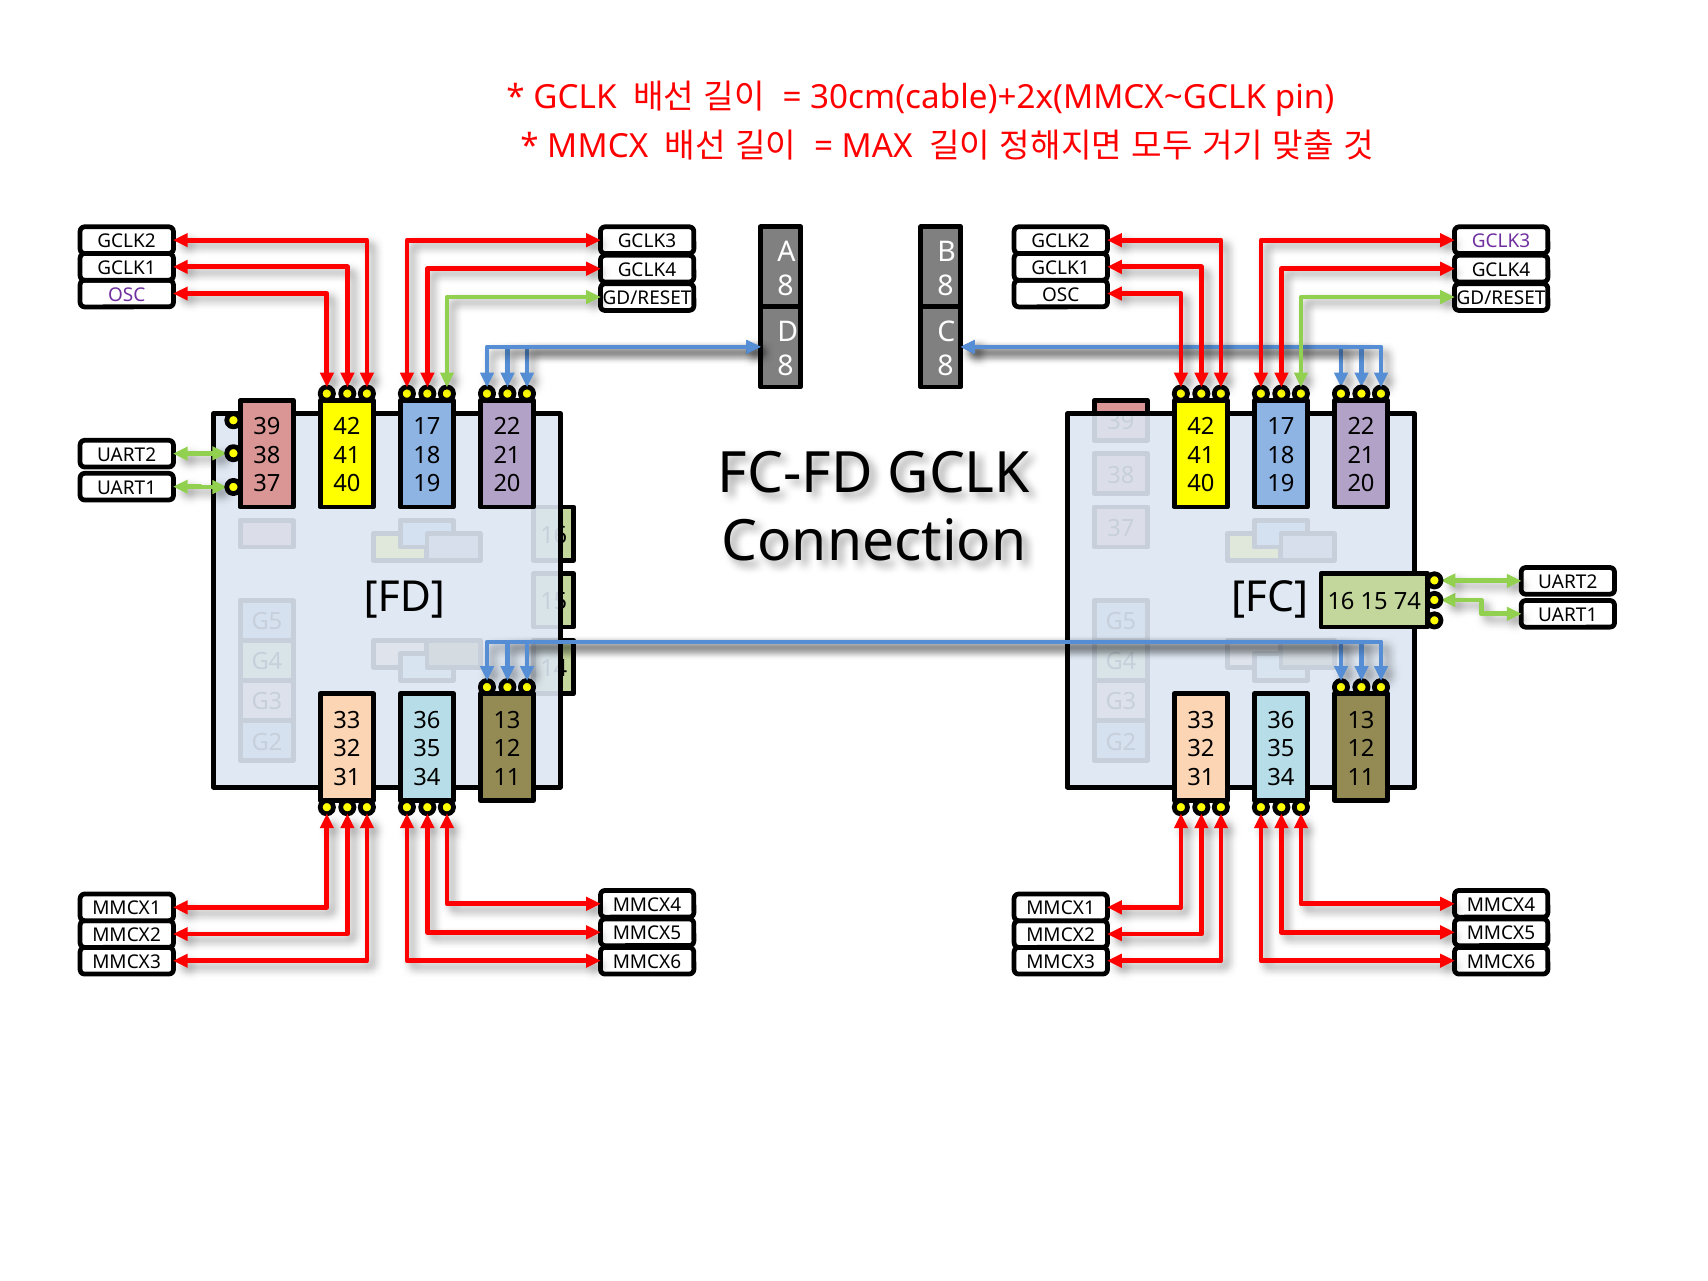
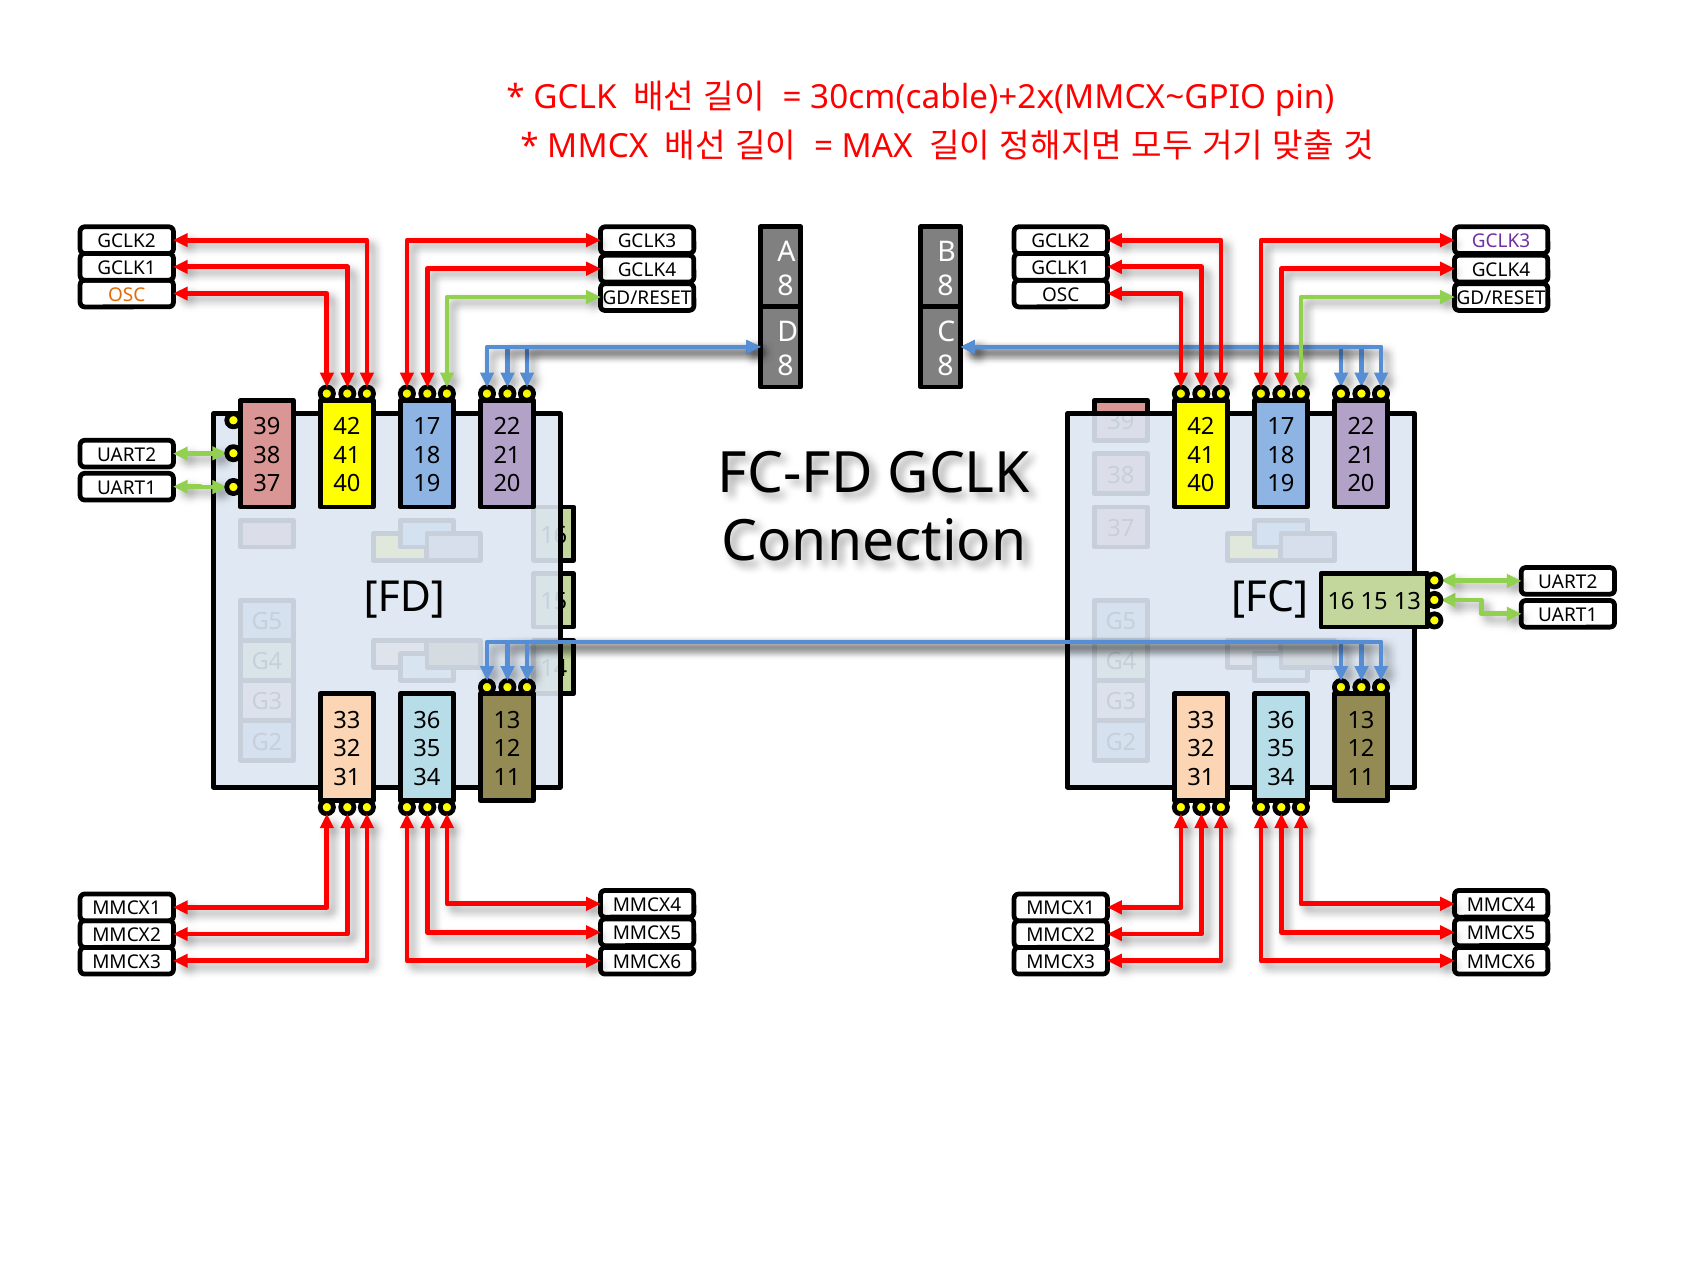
30cm(cable)+2x(MMCX~GCLK: 30cm(cable)+2x(MMCX~GCLK -> 30cm(cable)+2x(MMCX~GPIO (1038, 97)
OSC colour: purple -> orange (127, 295)
15 74: 74 -> 13 (1407, 602)
